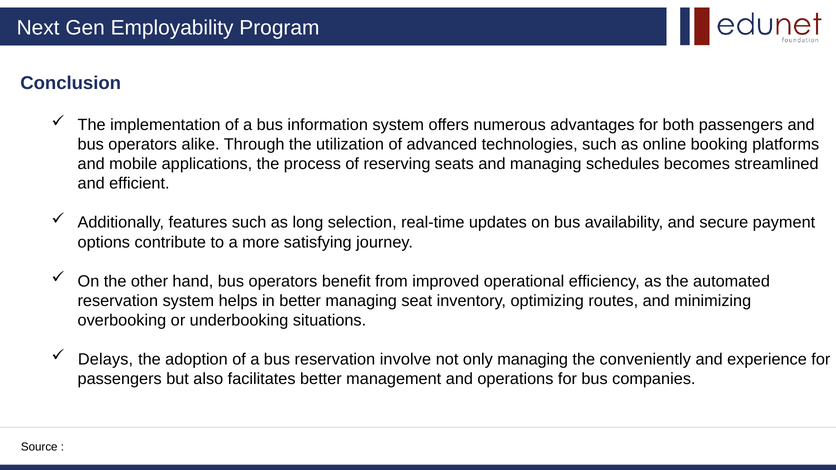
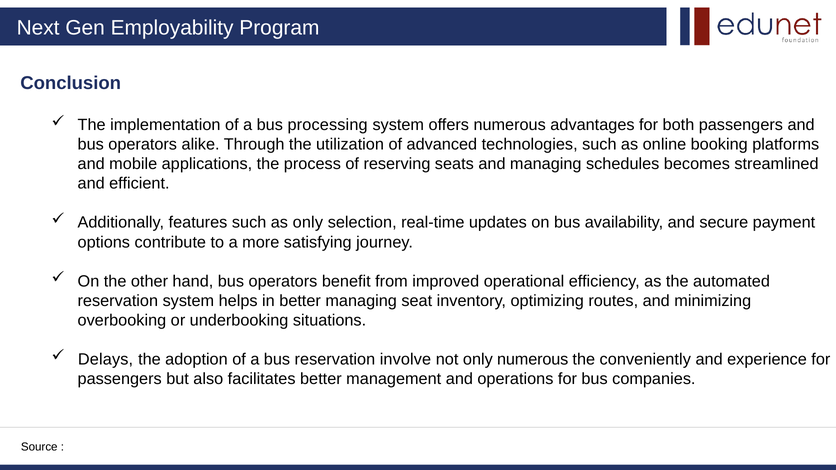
information: information -> processing (328, 125)
as long: long -> only (308, 223)
only managing: managing -> numerous (533, 359)
